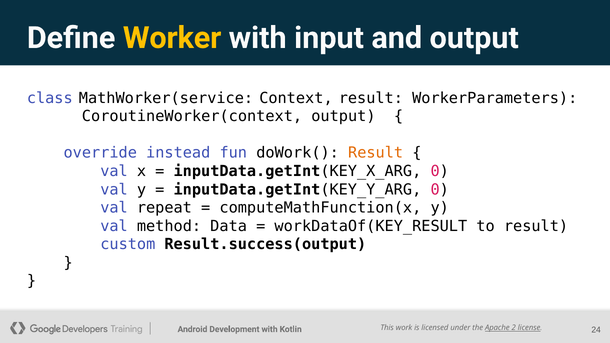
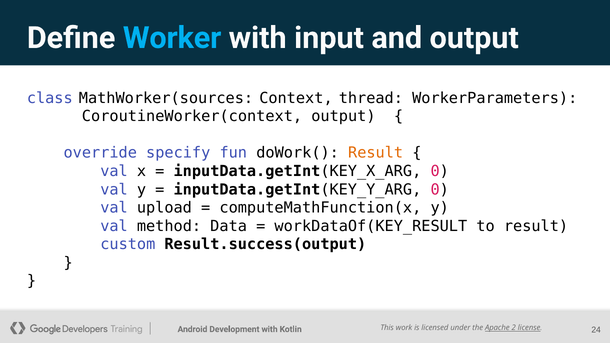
Worker colour: yellow -> light blue (172, 38)
MathWorker(service: MathWorker(service -> MathWorker(sources (166, 98)
Context result: result -> thread (371, 98)
instead: instead -> specify (178, 153)
repeat: repeat -> upload (164, 208)
